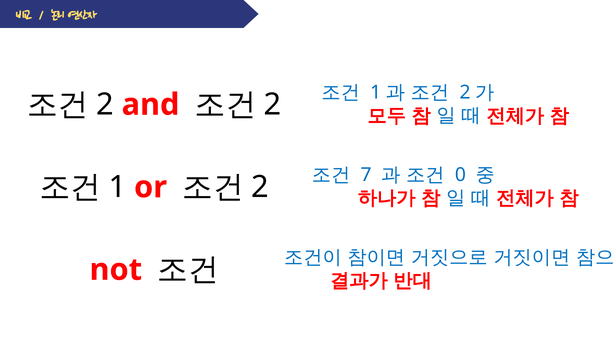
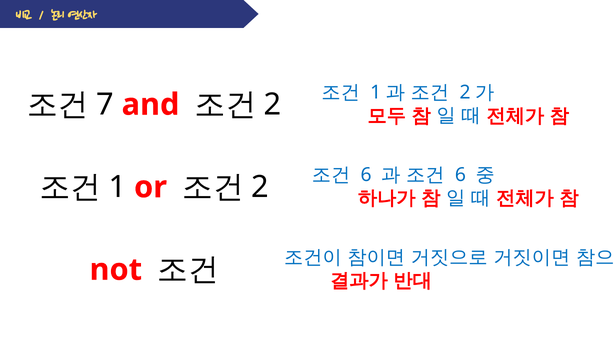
2: 2 -> 7 (105, 105)
7: 7 -> 6 (366, 175)
0: 0 -> 6 (460, 175)
